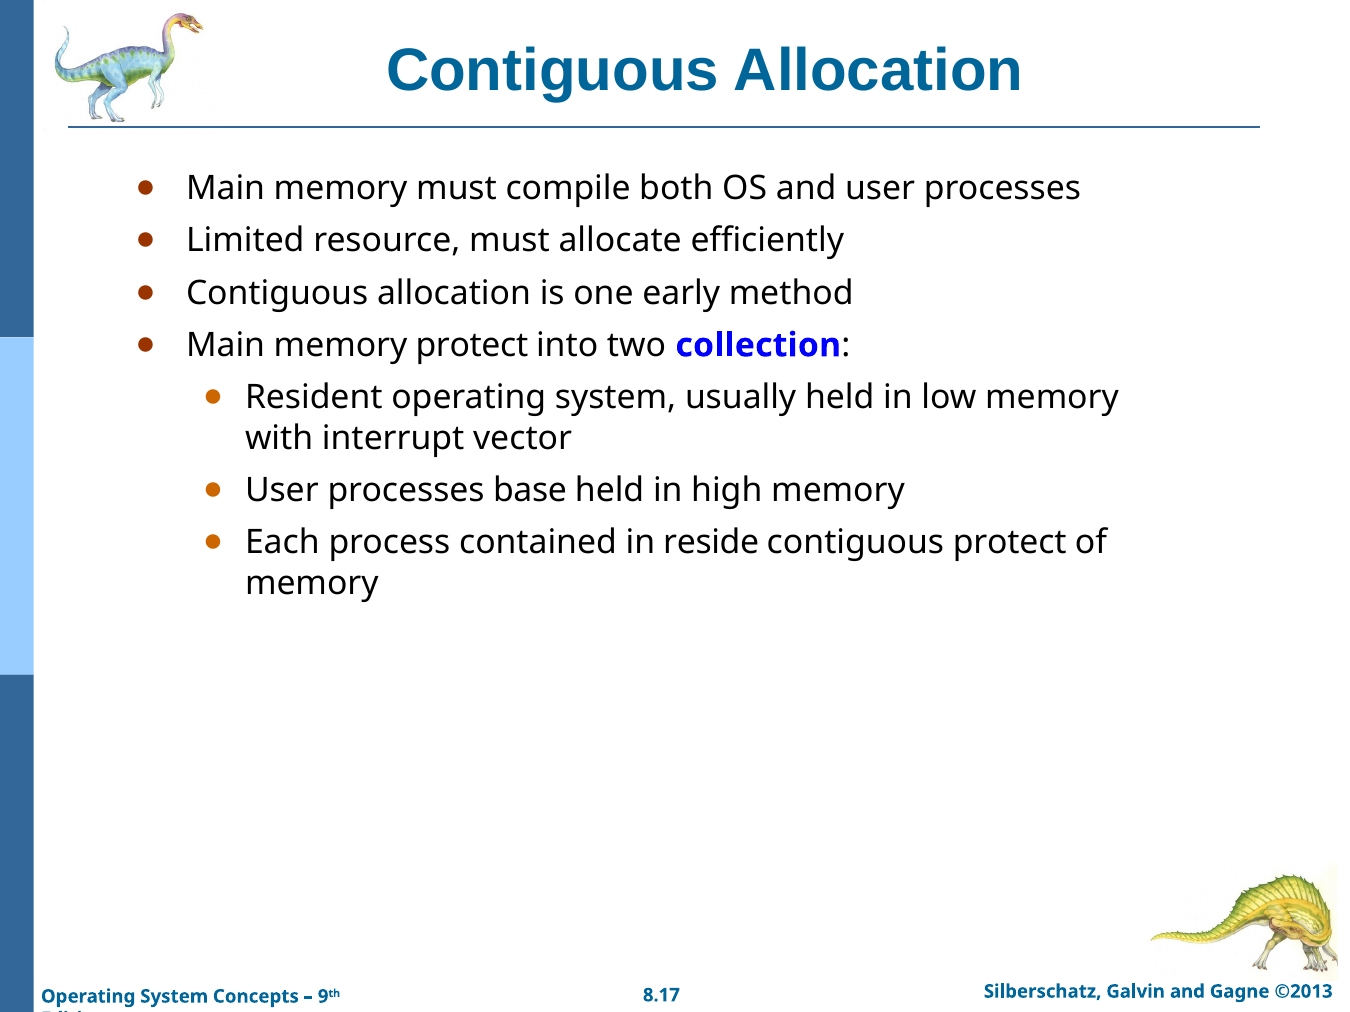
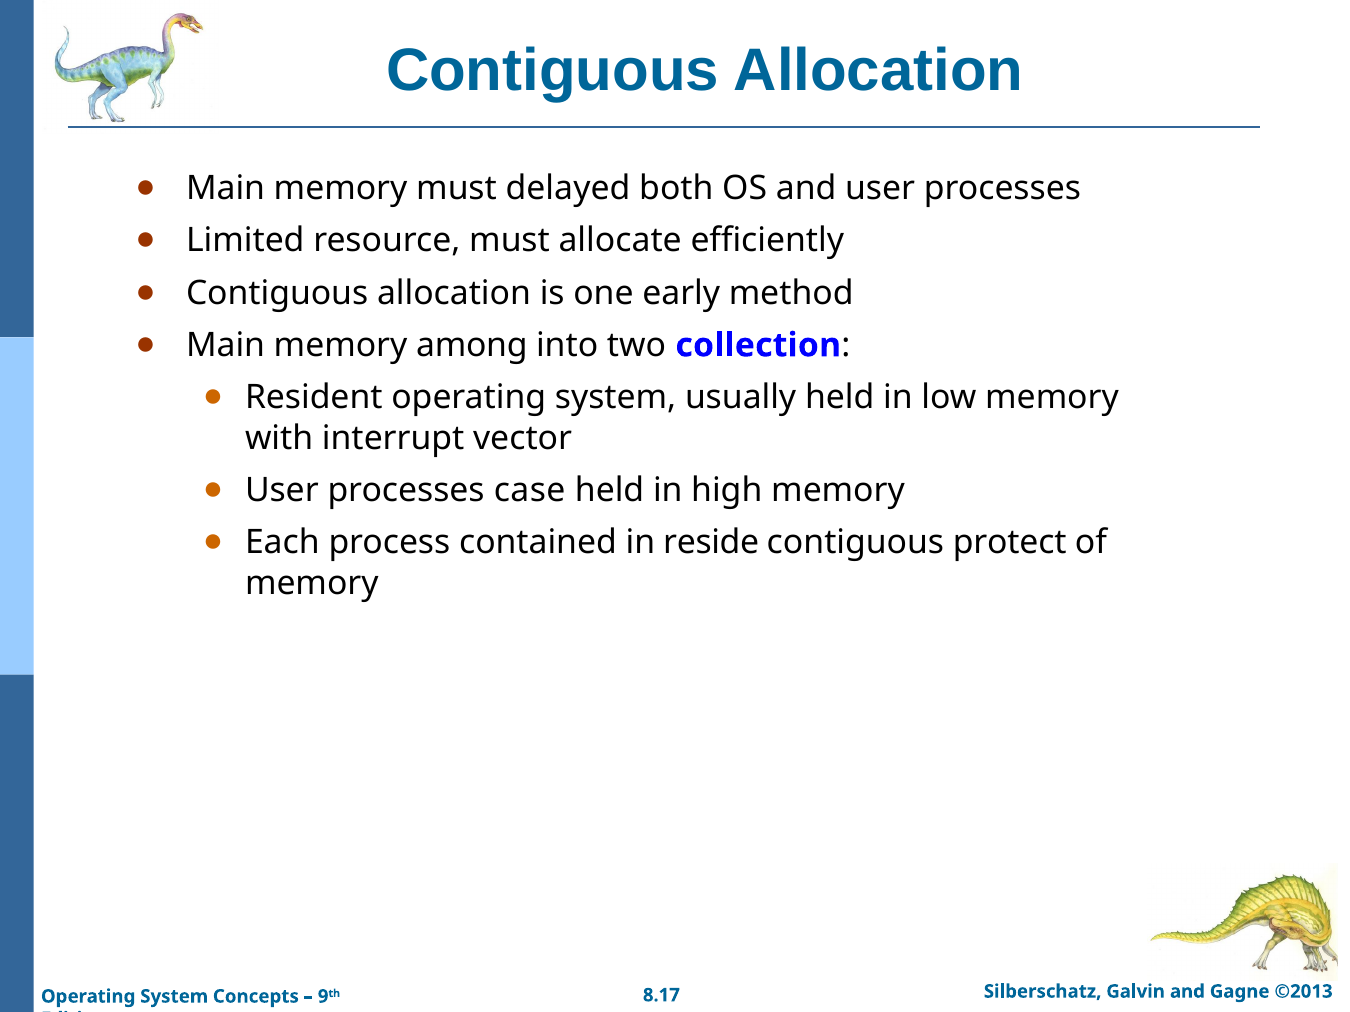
compile: compile -> delayed (568, 188)
memory protect: protect -> among (472, 345)
base: base -> case (530, 490)
